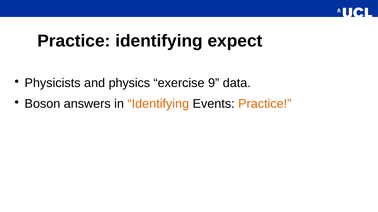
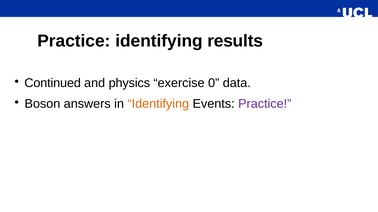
expect: expect -> results (235, 41)
Physicists: Physicists -> Continued (53, 83)
9: 9 -> 0 (214, 83)
Practice colour: orange -> purple (265, 104)
